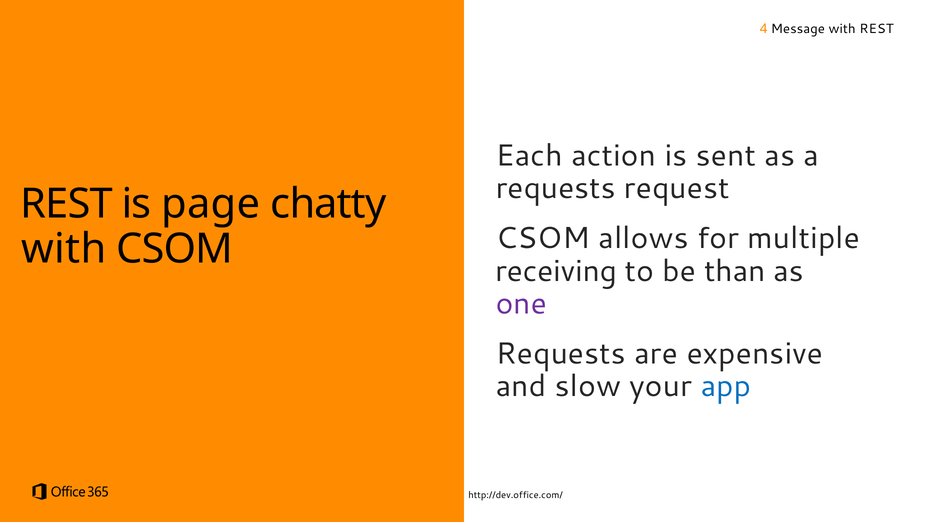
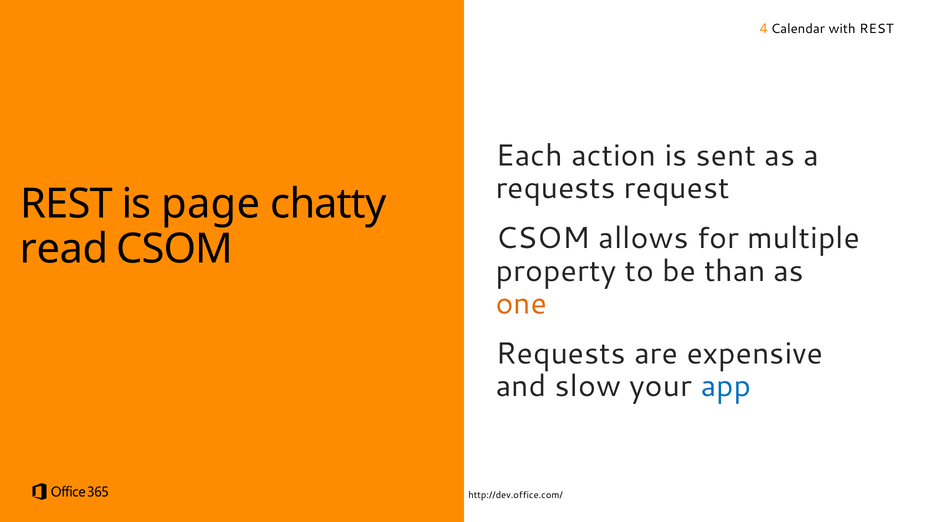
Message: Message -> Calendar (798, 29)
with: with -> read (64, 249)
receiving: receiving -> property (556, 271)
one colour: purple -> orange (521, 304)
